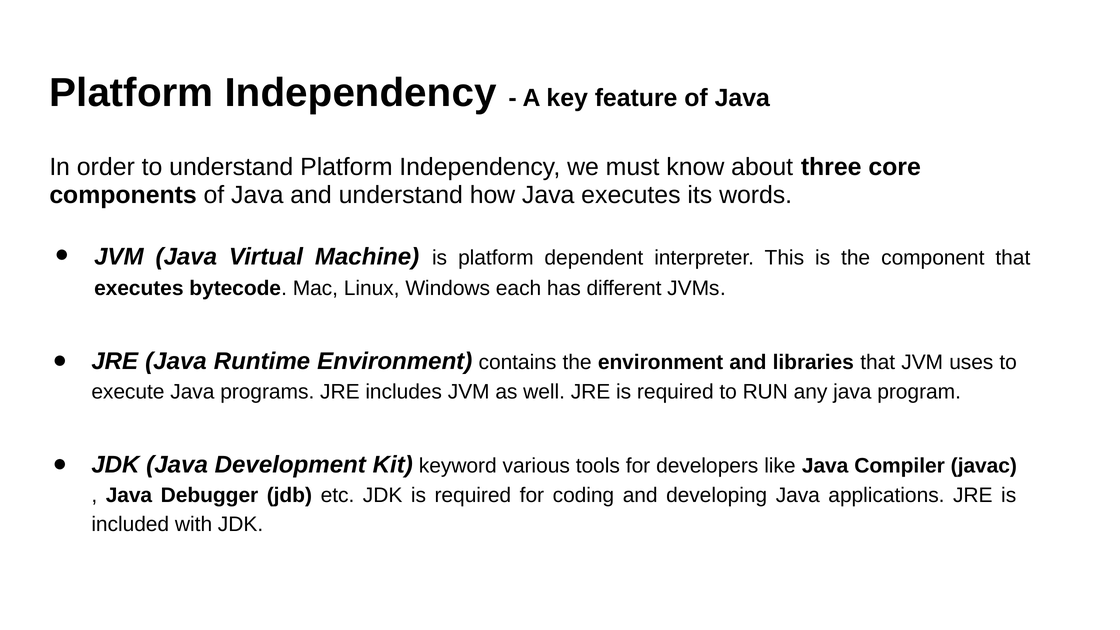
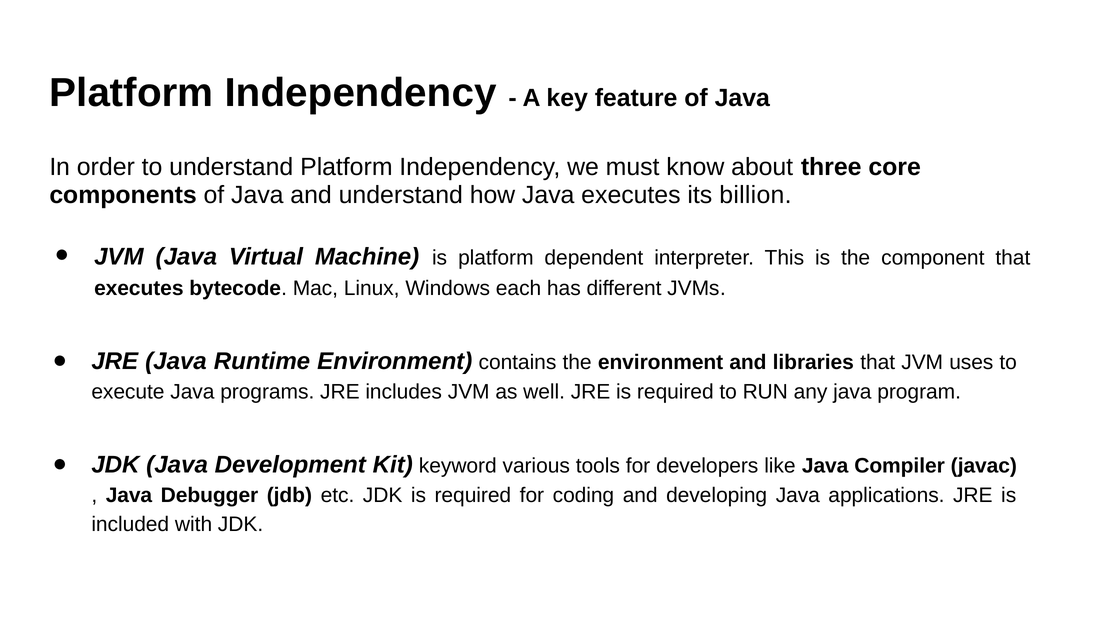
words: words -> billion (755, 195)
